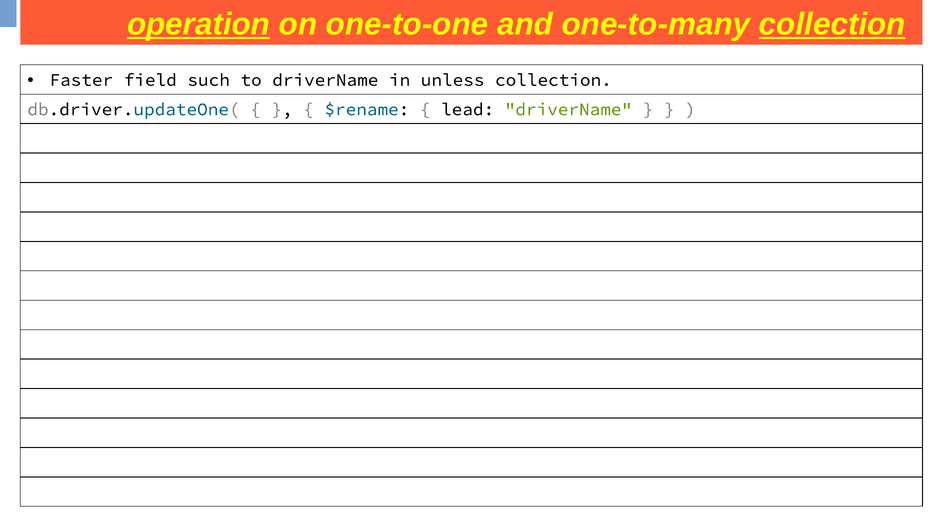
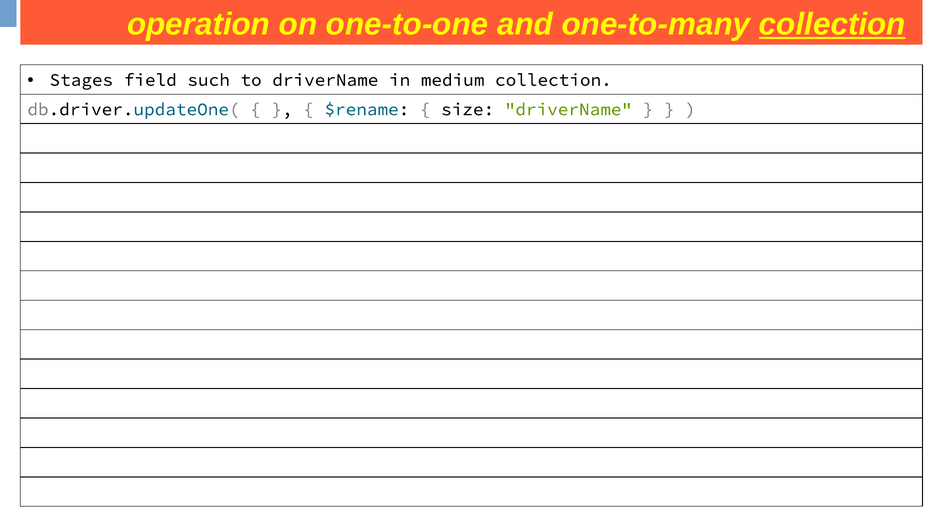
operation underline: present -> none (199, 25)
Faster: Faster -> Stages (81, 80)
unless: unless -> medium (453, 80)
lead: lead -> size (468, 109)
